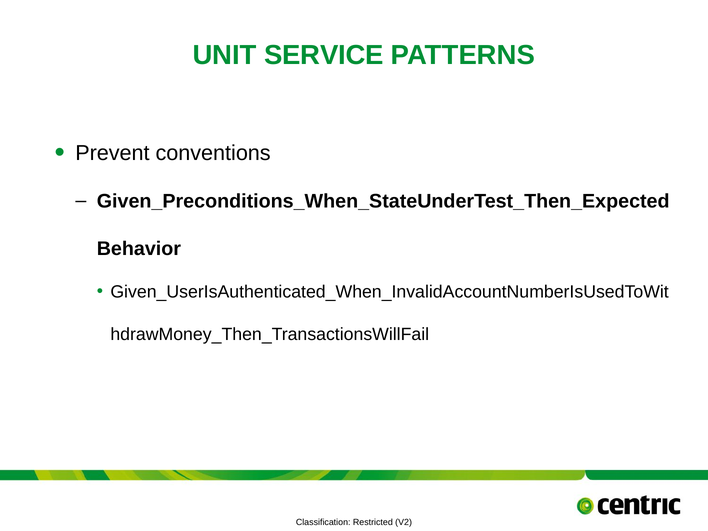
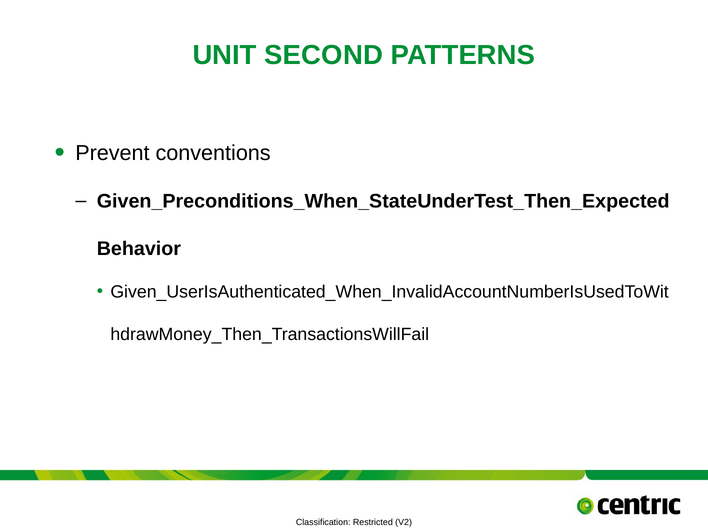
SERVICE: SERVICE -> SECOND (324, 55)
